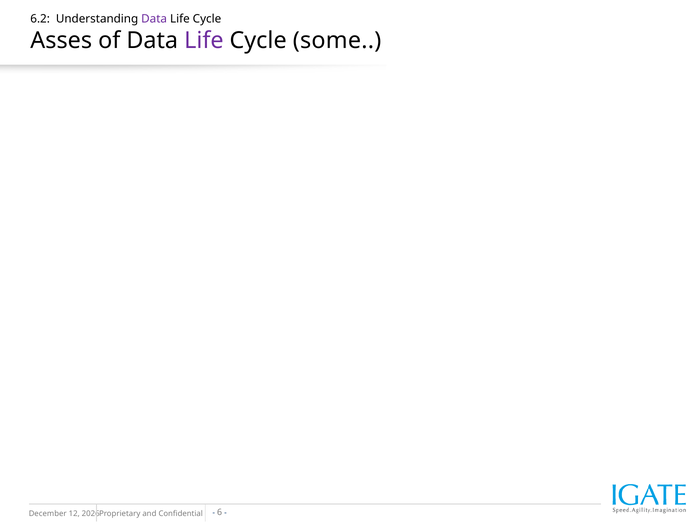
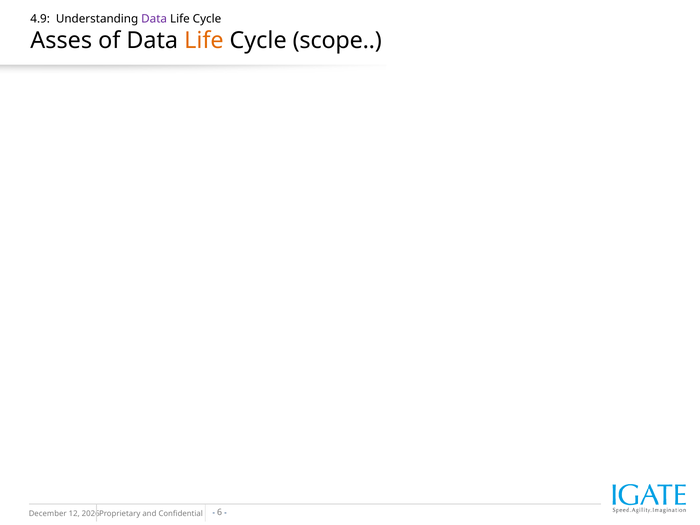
6.2: 6.2 -> 4.9 (40, 19)
Life colour: purple -> orange (204, 41)
some: some -> scope (337, 41)
